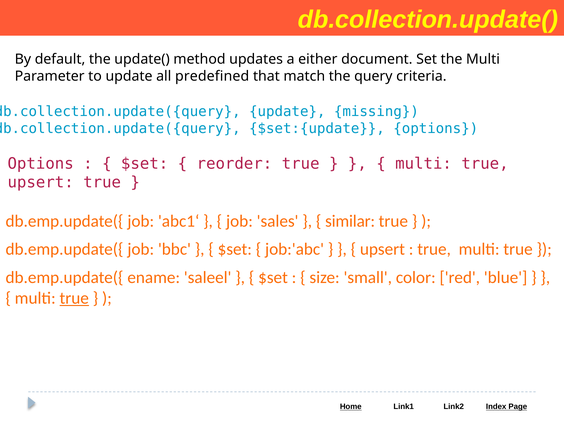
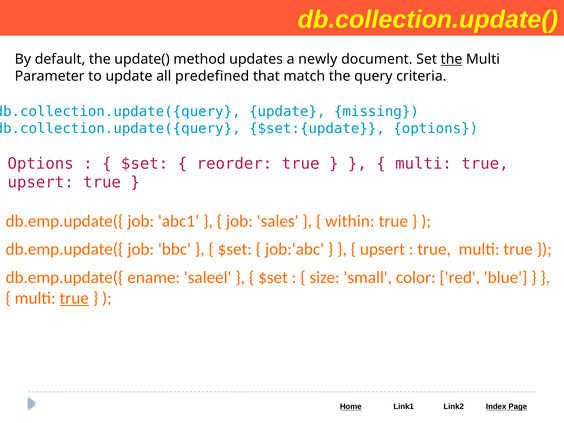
either: either -> newly (318, 59)
the underline: none -> present (452, 59)
similar: similar -> within (350, 221)
